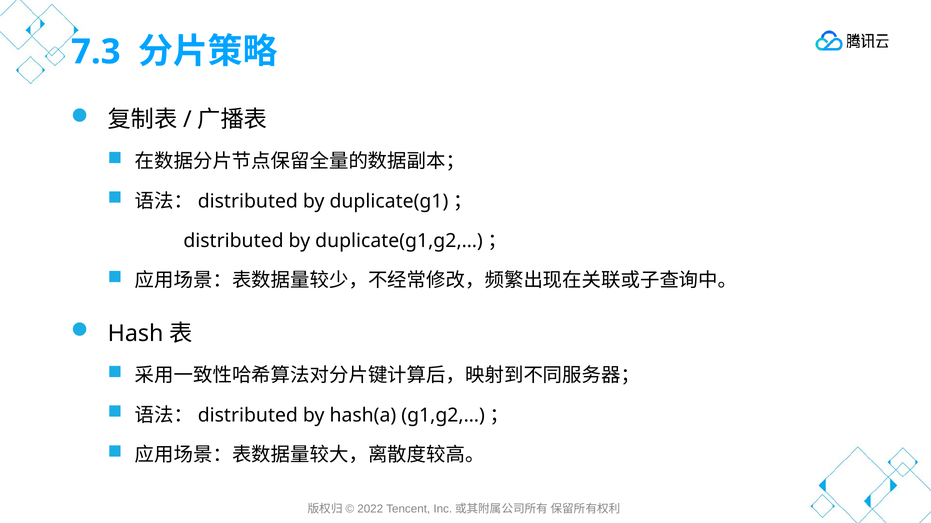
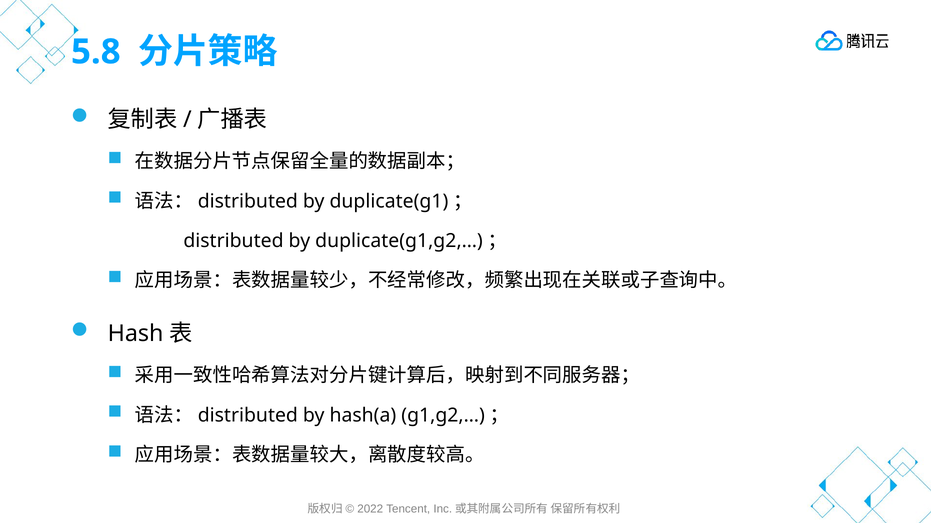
7.3: 7.3 -> 5.8 (96, 52)
